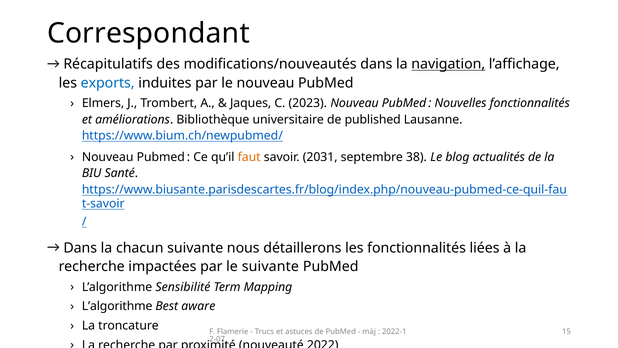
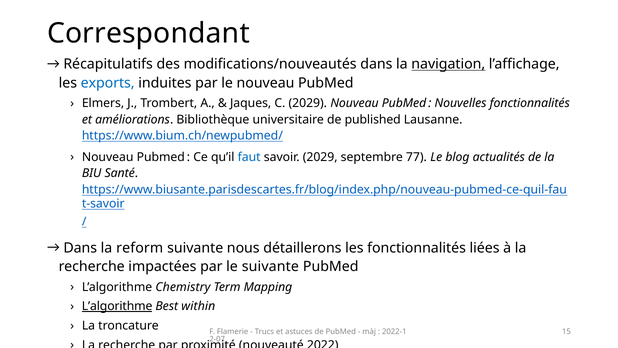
C 2023: 2023 -> 2029 (308, 103)
faut colour: orange -> blue (249, 157)
savoir 2031: 2031 -> 2029 (320, 157)
38: 38 -> 77 (416, 157)
chacun: chacun -> reform (140, 248)
Sensibilité: Sensibilité -> Chemistry (183, 287)
L’algorithme underline: none -> present (117, 306)
aware: aware -> within (198, 306)
